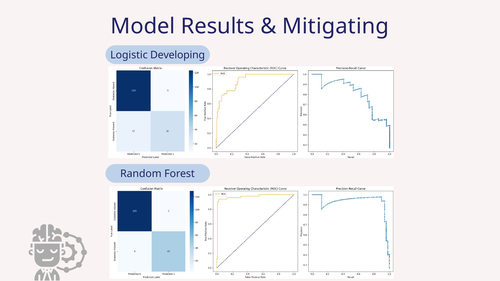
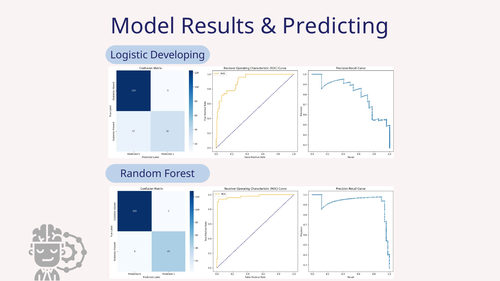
Mitigating: Mitigating -> Predicting (336, 26)
